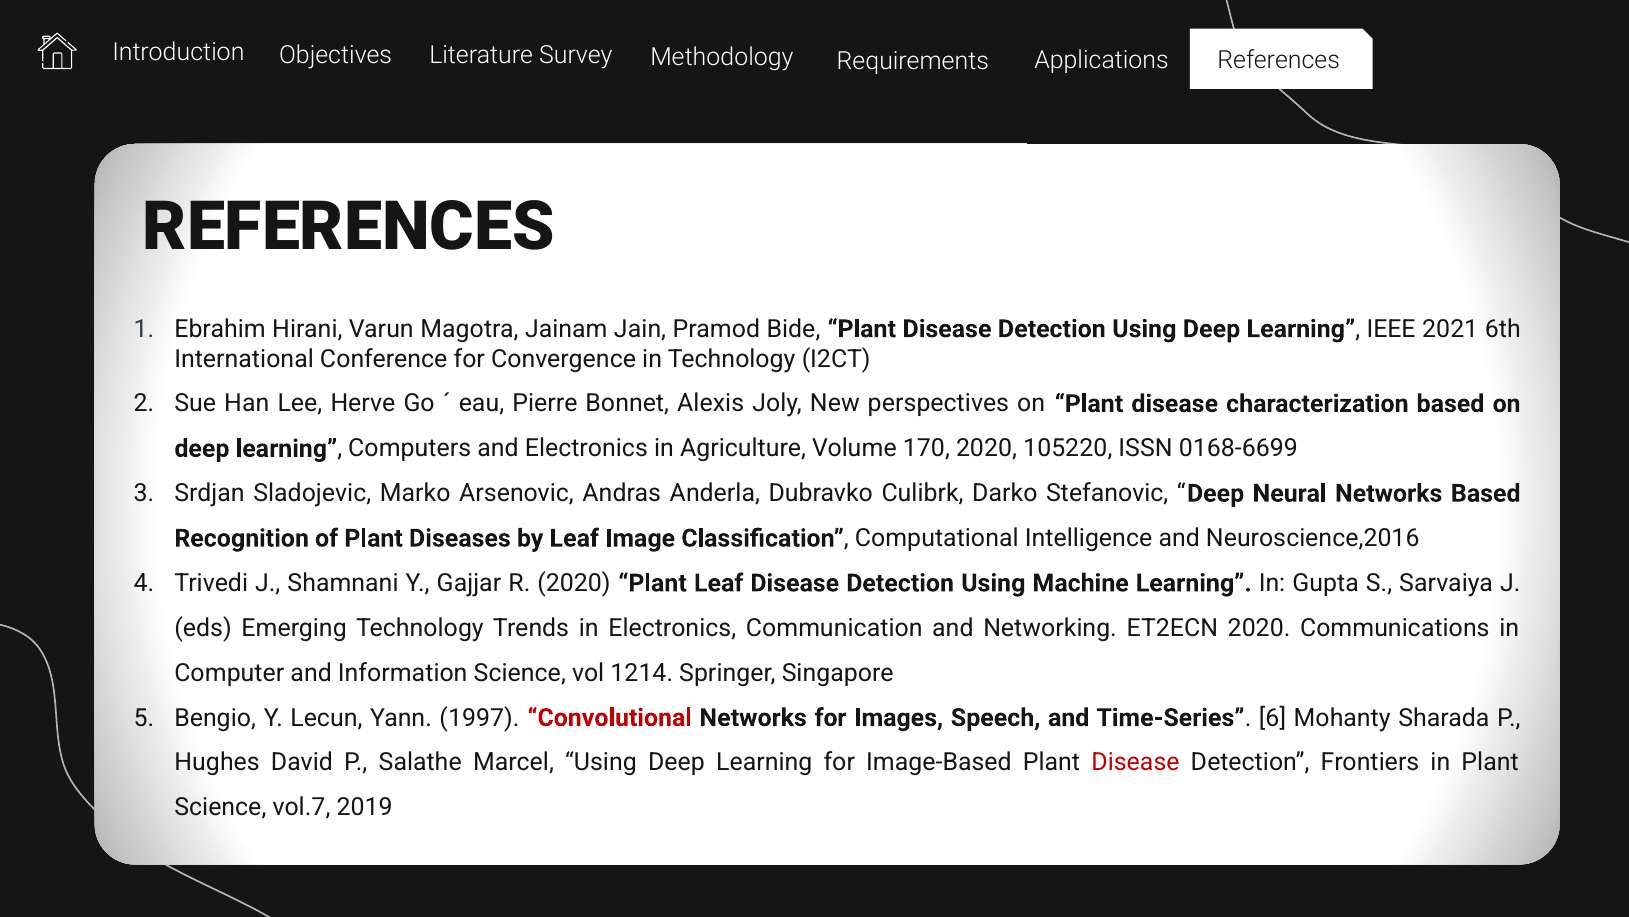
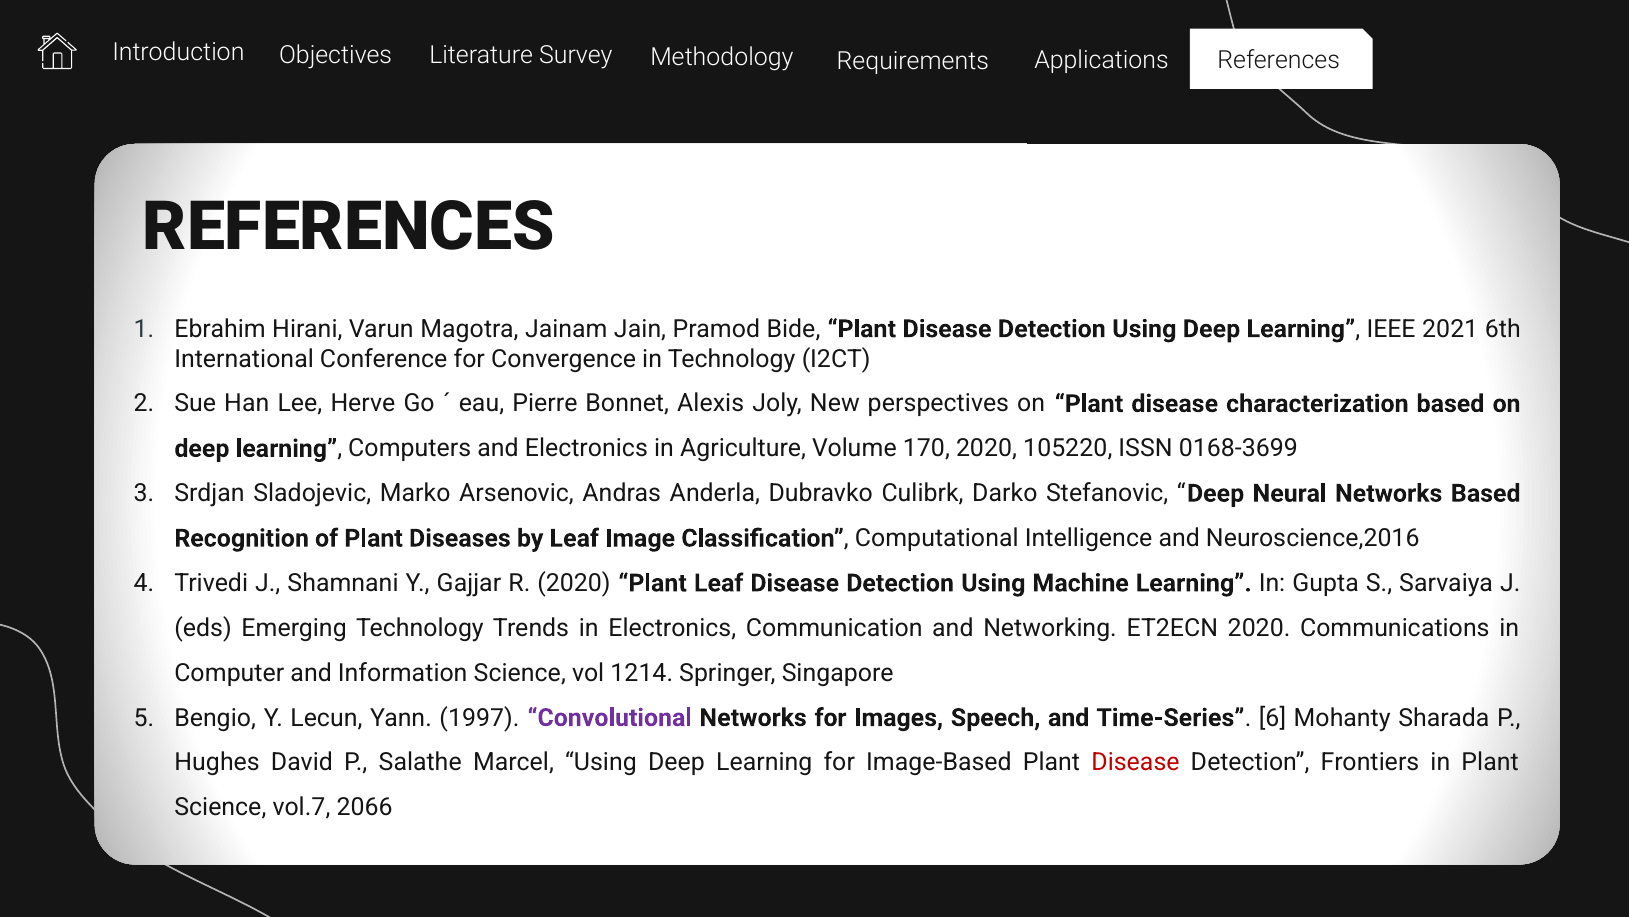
0168-6699: 0168-6699 -> 0168-3699 (1238, 448)
Convolutional colour: red -> purple (610, 717)
2019: 2019 -> 2066 (365, 807)
